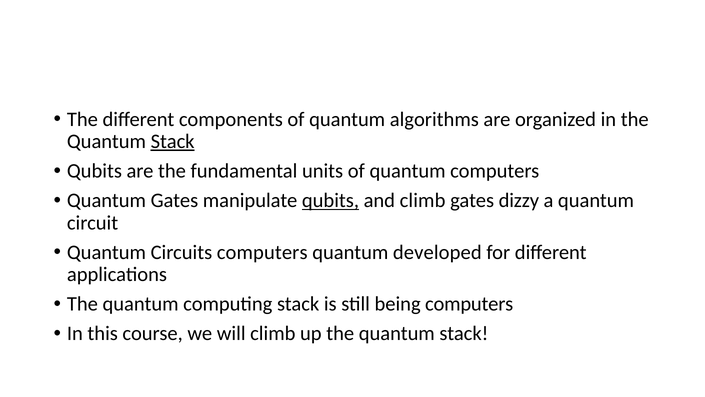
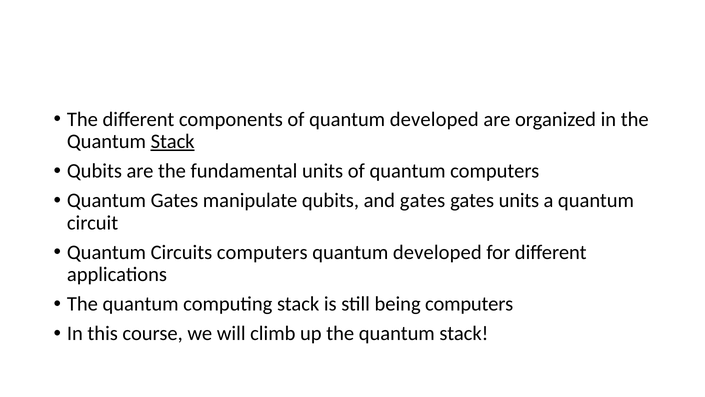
of quantum algorithms: algorithms -> developed (434, 119)
qubits underline: present -> none (330, 200)
and climb: climb -> gates (423, 200)
gates dizzy: dizzy -> units (519, 200)
